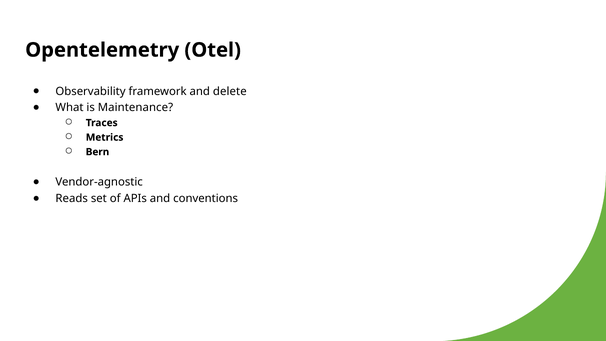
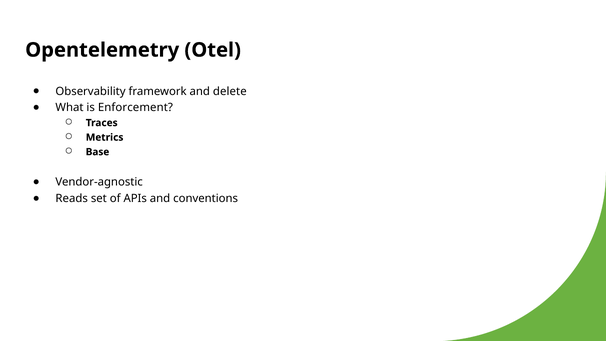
Maintenance: Maintenance -> Enforcement (135, 108)
Bern: Bern -> Base (98, 152)
